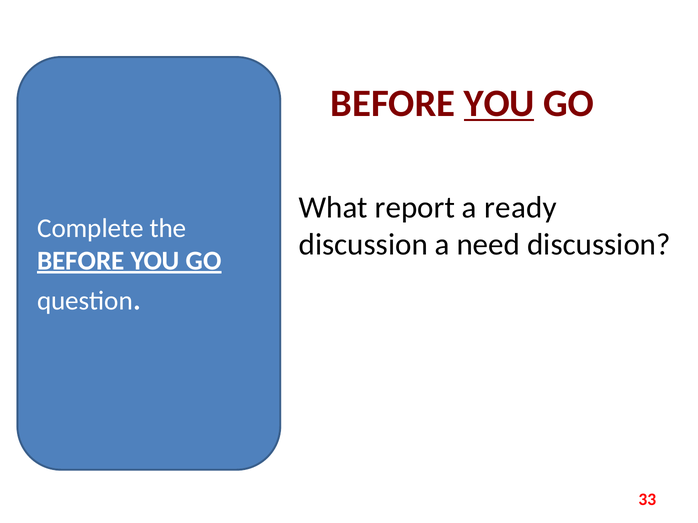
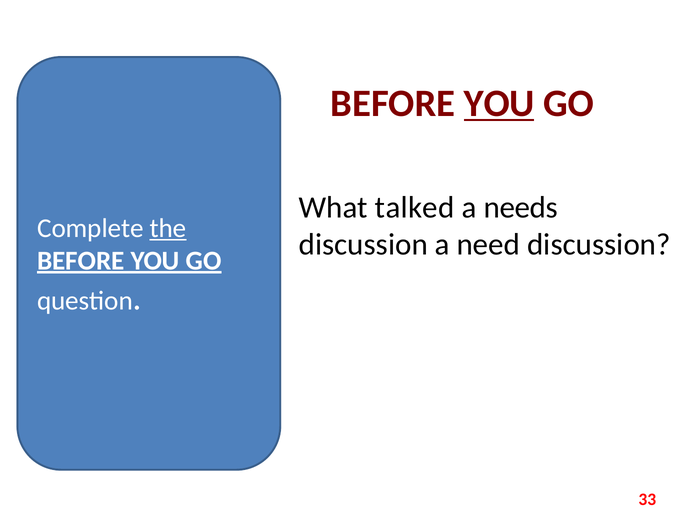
report: report -> talked (415, 207)
ready: ready -> needs (521, 207)
the underline: none -> present (168, 228)
